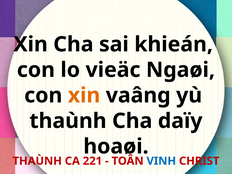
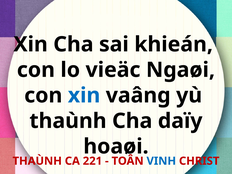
xin colour: orange -> blue (84, 95)
